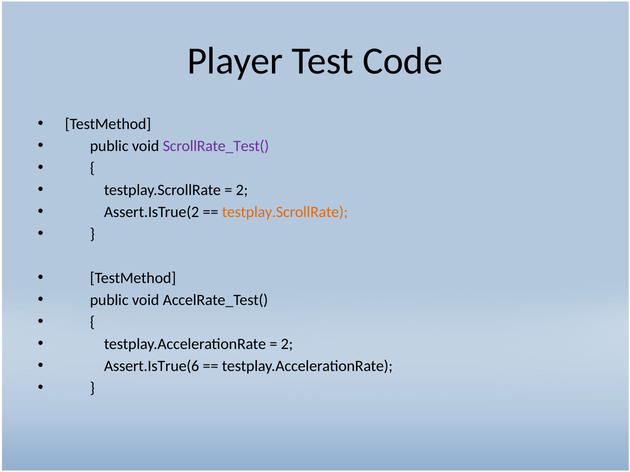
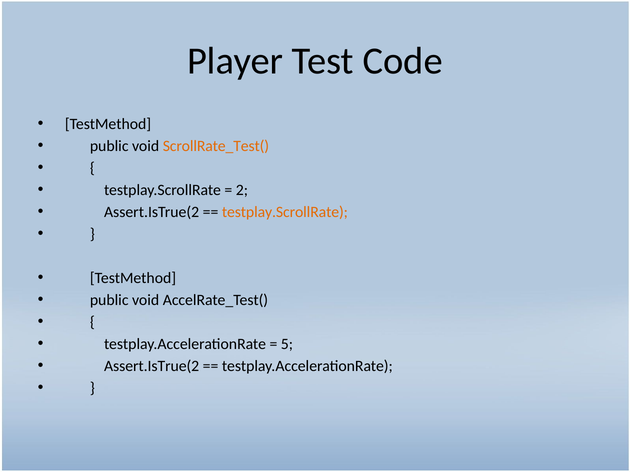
ScrollRate_Test( colour: purple -> orange (216, 146)
2: 2 -> 5 (287, 344)
Assert.IsTrue(6: Assert.IsTrue(6 -> Assert.IsTrue(2 (152, 367)
